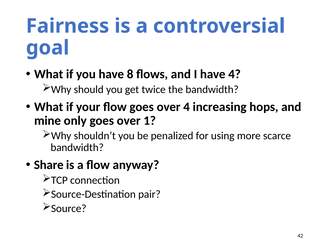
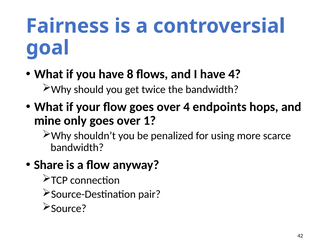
increasing: increasing -> endpoints (220, 107)
